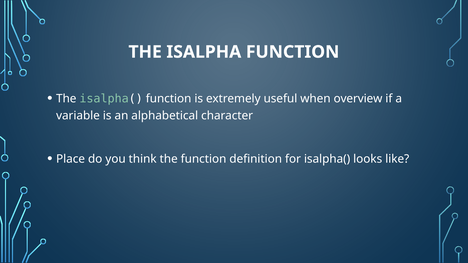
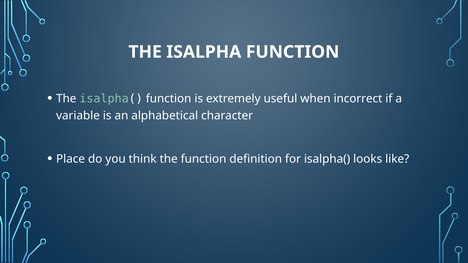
overview: overview -> incorrect (358, 99)
